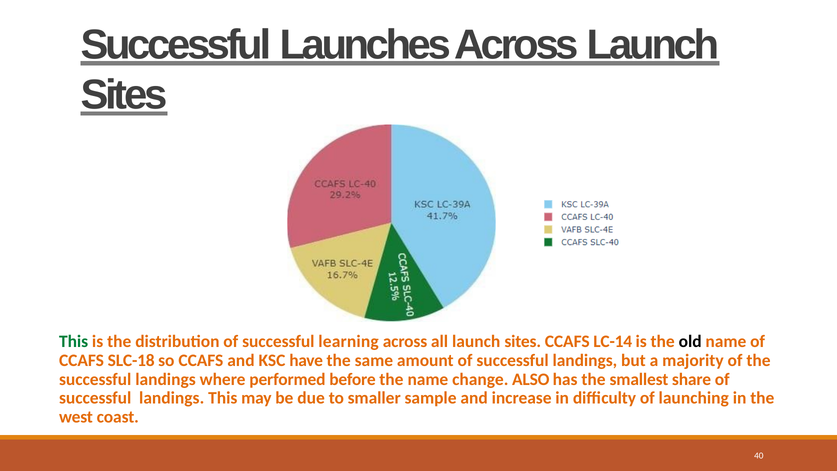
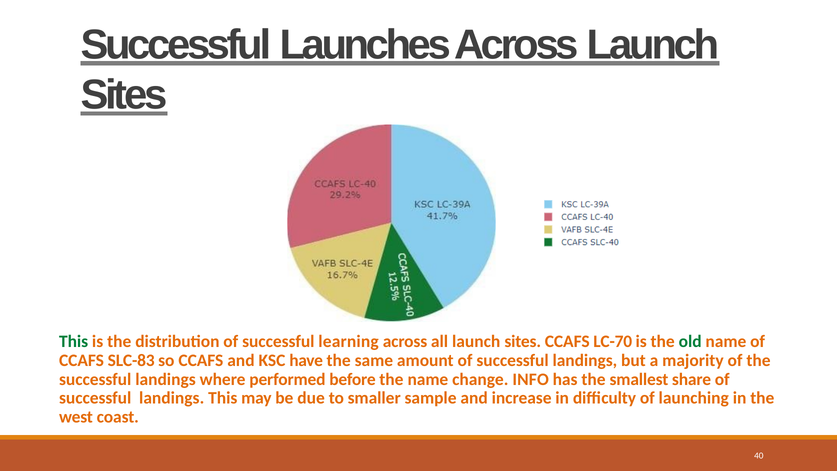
LC-14: LC-14 -> LC-70 (613, 342)
old colour: black -> green (690, 342)
SLC-18: SLC-18 -> SLC-83 (131, 360)
ALSO: ALSO -> INFO (531, 379)
